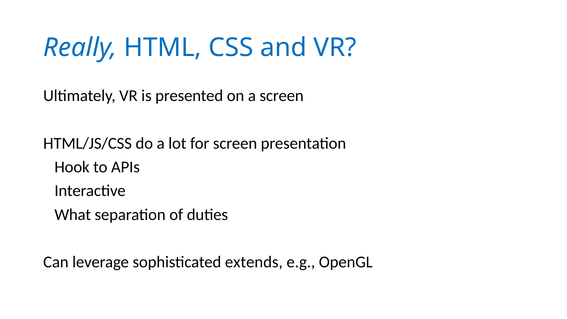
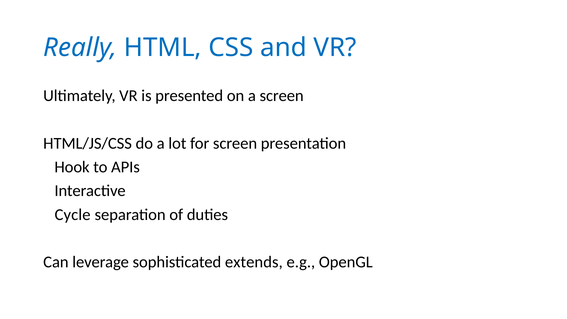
What: What -> Cycle (73, 215)
